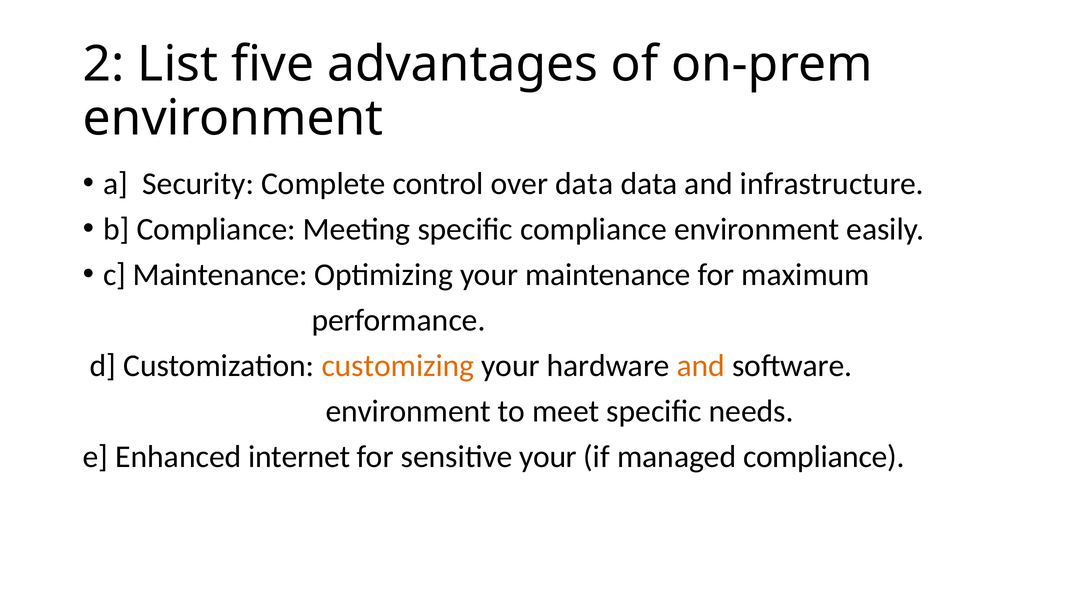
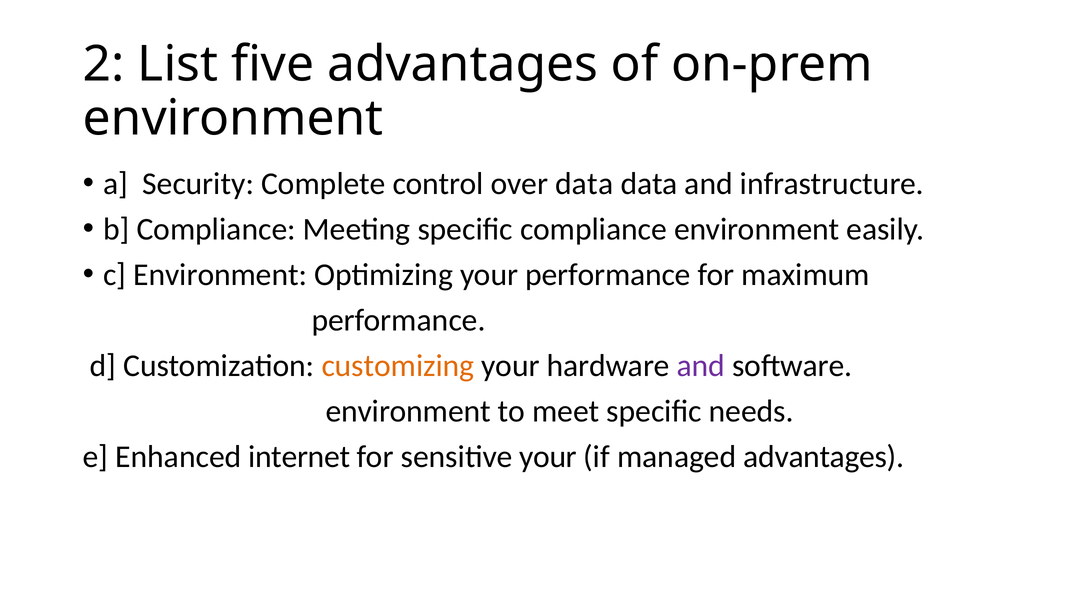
c Maintenance: Maintenance -> Environment (220, 275)
your maintenance: maintenance -> performance (608, 275)
and colour: orange -> purple (701, 366)
managed compliance: compliance -> advantages (824, 457)
